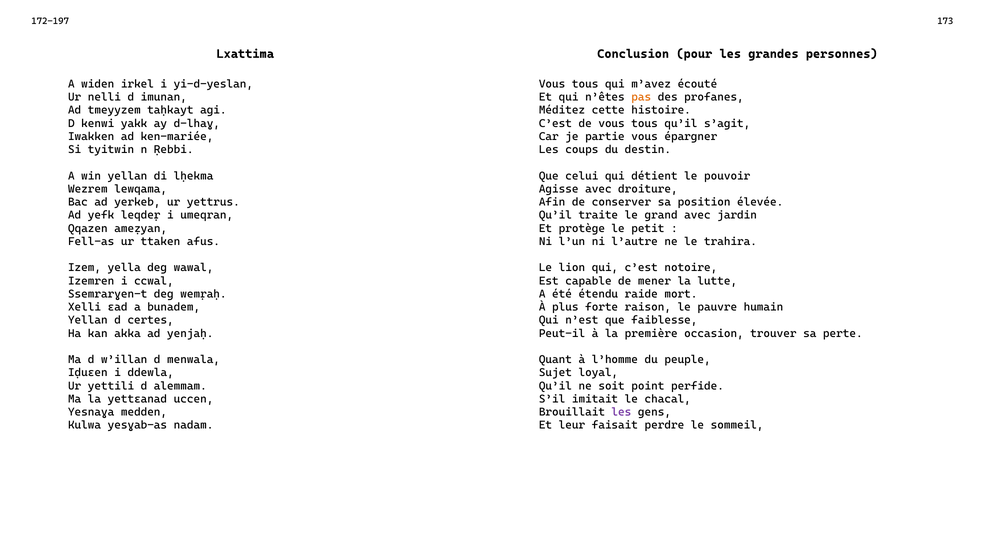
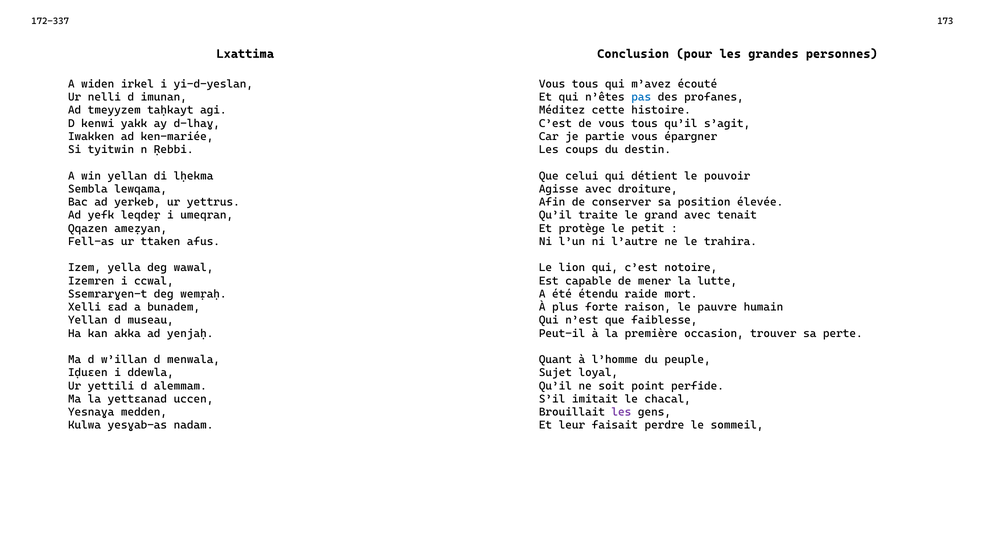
172-197: 172-197 -> 172-337 (50, 21)
pas colour: orange -> blue (641, 97)
Wezrem: Wezrem -> Sembla (88, 189)
jardin: jardin -> tenait (737, 215)
certes: certes -> museau (151, 320)
